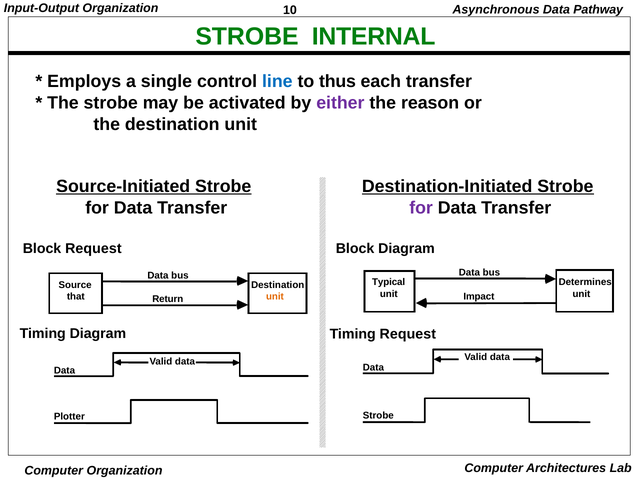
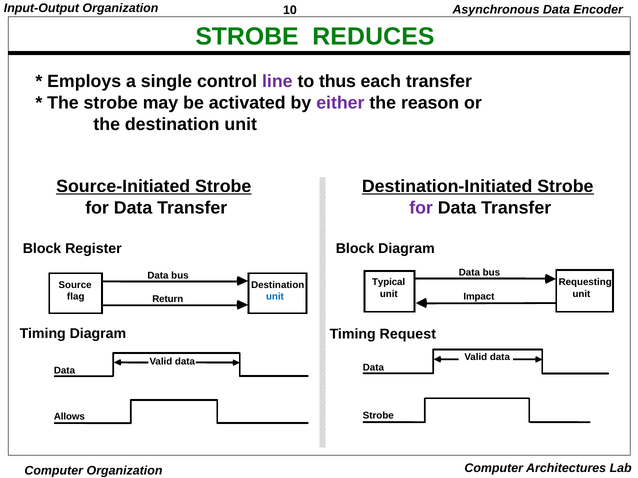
Pathway: Pathway -> Encoder (598, 10)
INTERNAL: INTERNAL -> REDUCES (373, 37)
line colour: blue -> purple (277, 82)
Block Request: Request -> Register (93, 249)
Determines: Determines -> Requesting (585, 282)
that: that -> flag (76, 297)
unit colour: orange -> blue (275, 297)
Plotter: Plotter -> Allows (69, 417)
